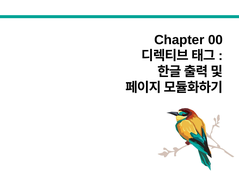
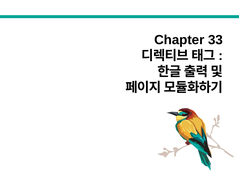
00: 00 -> 33 (215, 40)
